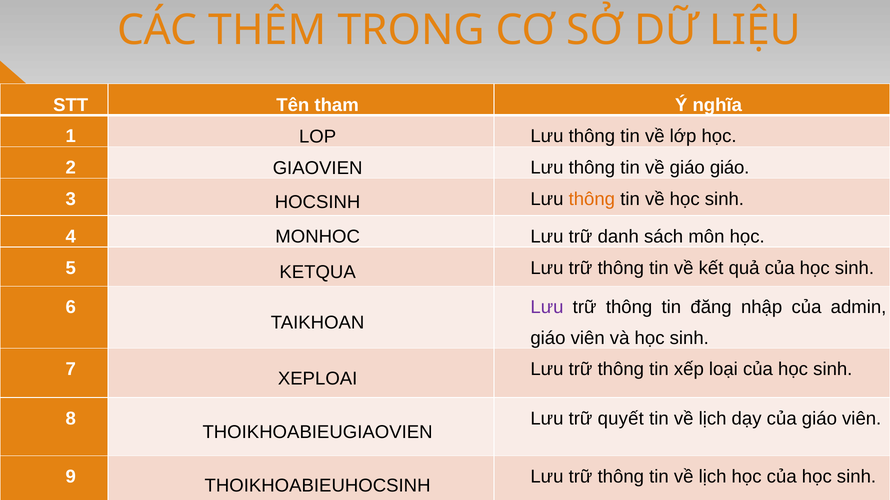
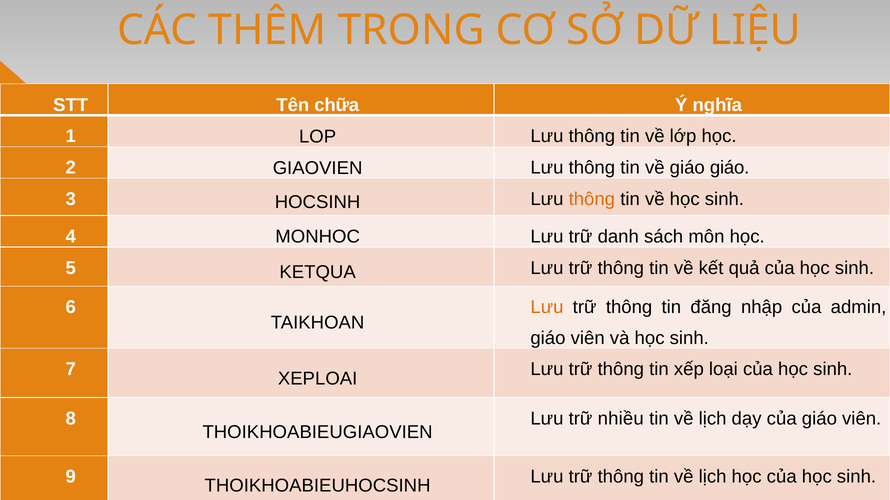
tham: tham -> chữa (337, 105)
Lưu colour: purple -> orange (547, 308)
quyết: quyết -> nhiều (621, 419)
